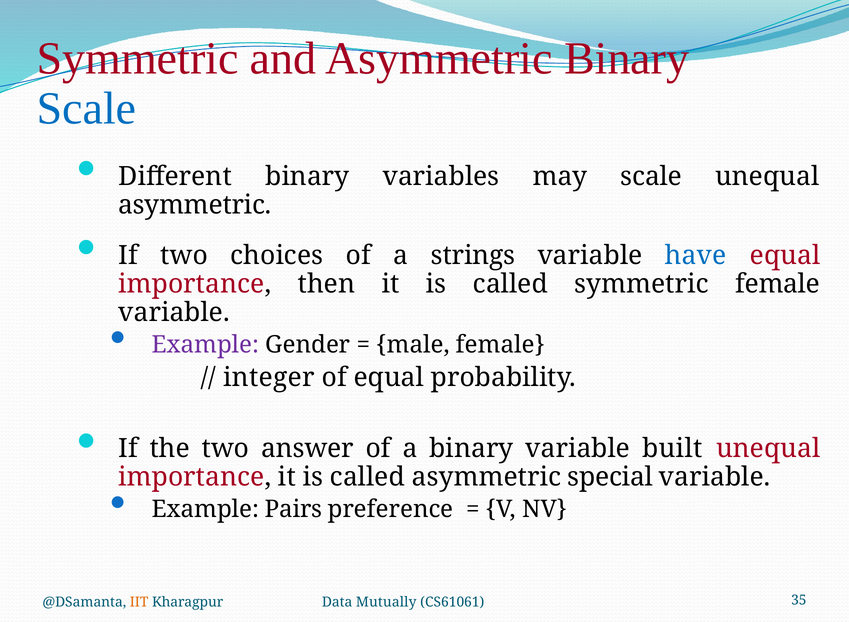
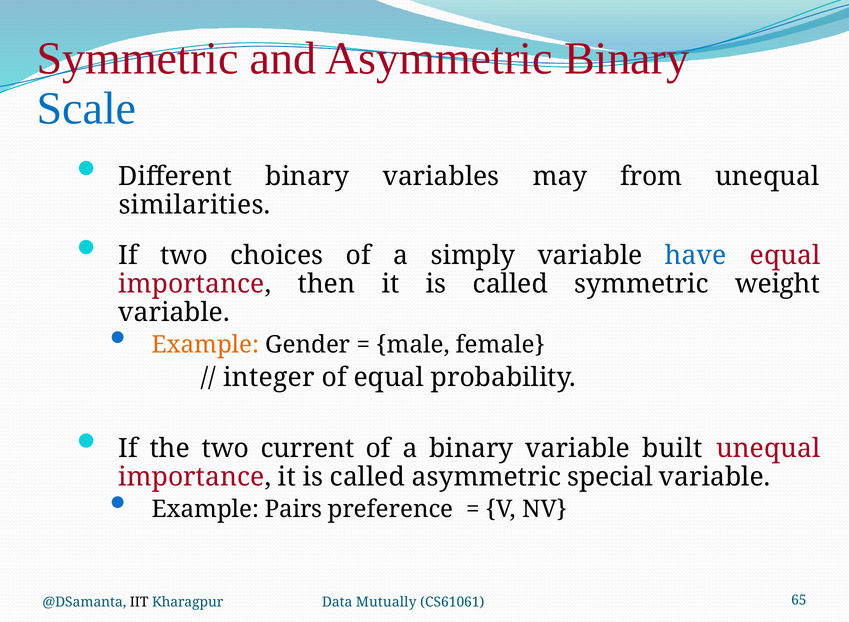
may scale: scale -> from (651, 177)
asymmetric: asymmetric -> similarities (195, 205)
strings: strings -> simply (473, 255)
symmetric female: female -> weight (778, 284)
Example colour: purple -> orange (205, 345)
answer: answer -> current (308, 449)
IIT colour: orange -> black (139, 602)
35: 35 -> 65 (799, 600)
